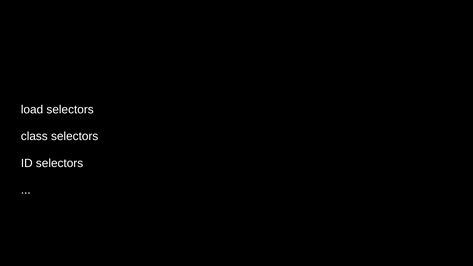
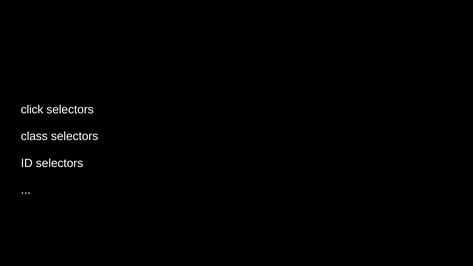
load: load -> click (32, 110)
